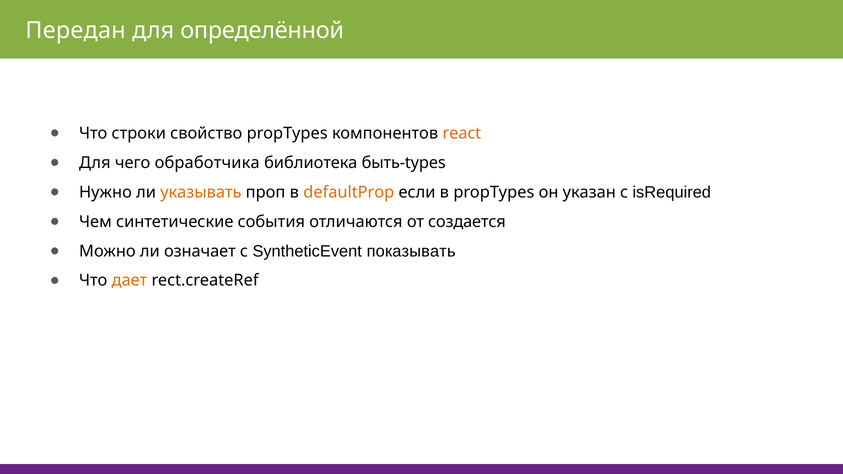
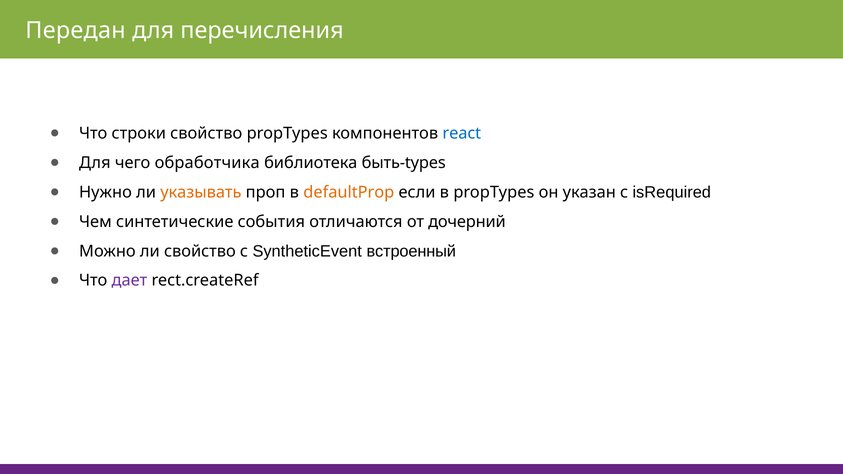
определённой: определённой -> перечисления (262, 31)
react colour: orange -> blue (462, 133)
создается: создается -> дочерний (467, 222)
ли означает: означает -> свойство (200, 251)
показывать: показывать -> встроенный (411, 251)
дает colour: orange -> purple (129, 281)
